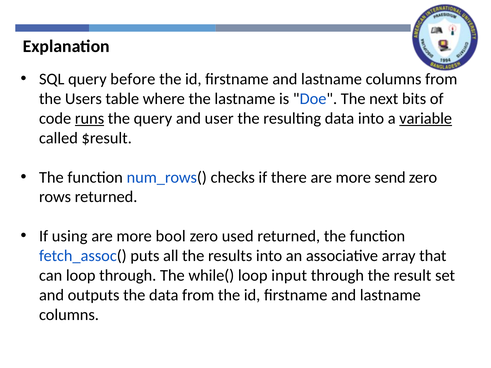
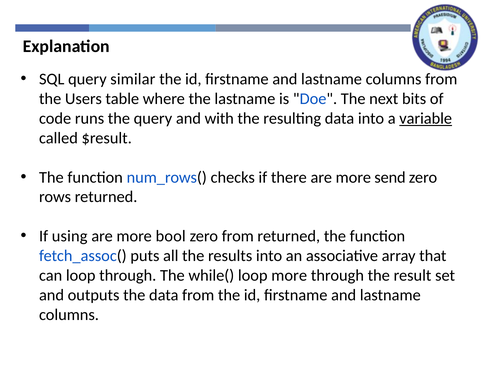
before: before -> similar (133, 79)
runs underline: present -> none (90, 118)
user: user -> with (219, 118)
zero used: used -> from (238, 236)
loop input: input -> more (289, 276)
